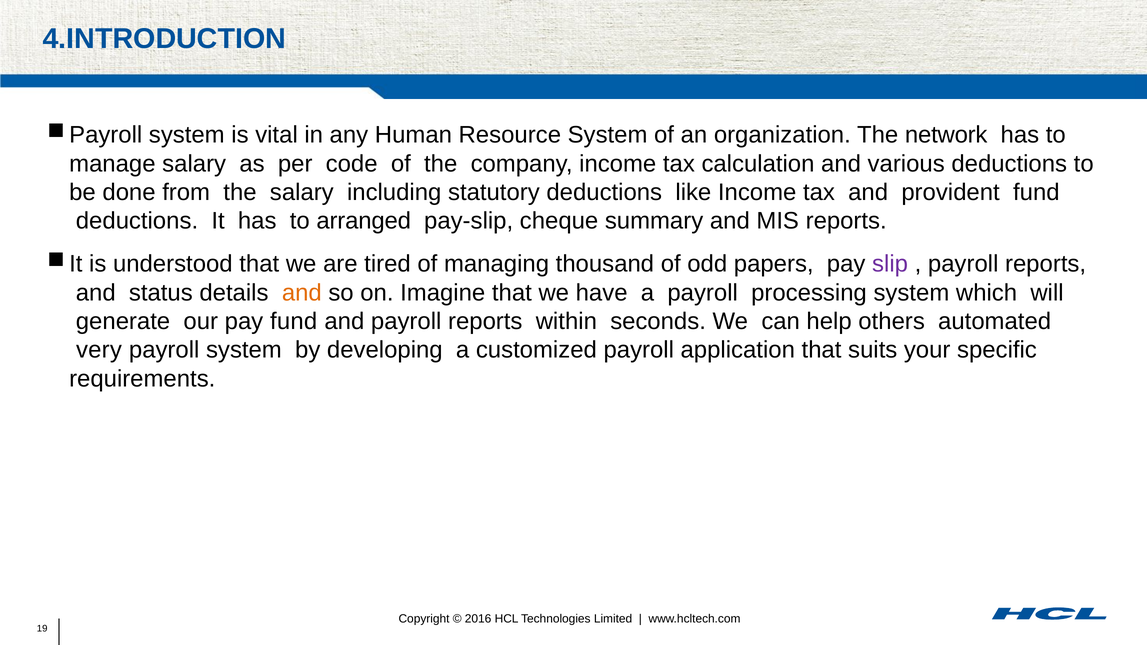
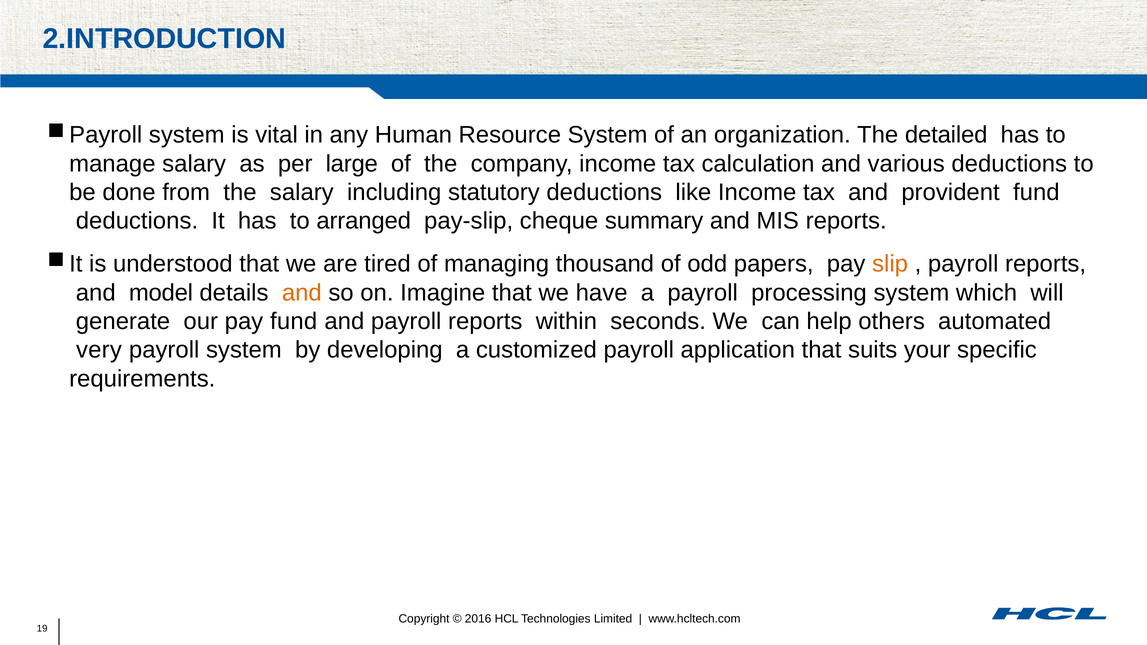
4.INTRODUCTION: 4.INTRODUCTION -> 2.INTRODUCTION (164, 39)
network: network -> detailed (946, 135)
code: code -> large (352, 164)
slip colour: purple -> orange (890, 264)
status: status -> model (161, 293)
